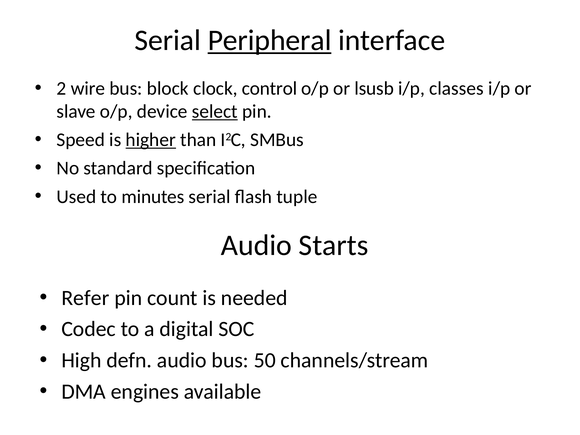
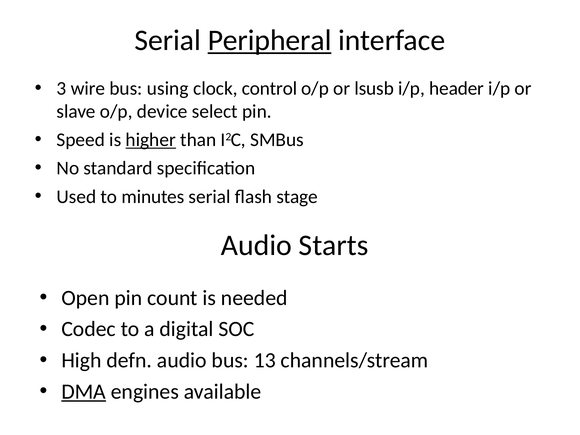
2: 2 -> 3 (61, 88)
block: block -> using (168, 88)
classes: classes -> header (457, 88)
select underline: present -> none (215, 112)
tuple: tuple -> stage (297, 197)
Refer: Refer -> Open (85, 298)
50: 50 -> 13 (265, 360)
DMA underline: none -> present (84, 392)
